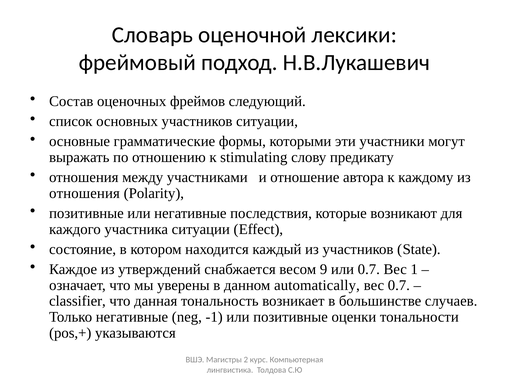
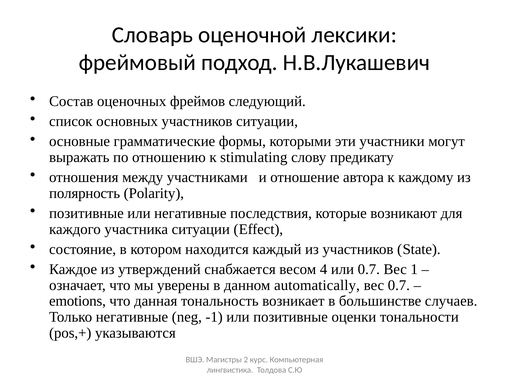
отношения: отношения -> полярность (85, 193)
9: 9 -> 4 (324, 269)
classifier: classifier -> emotions (78, 301)
